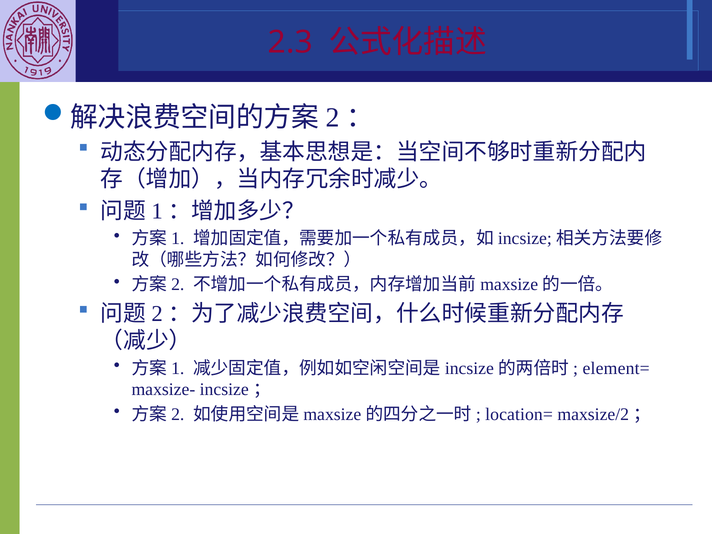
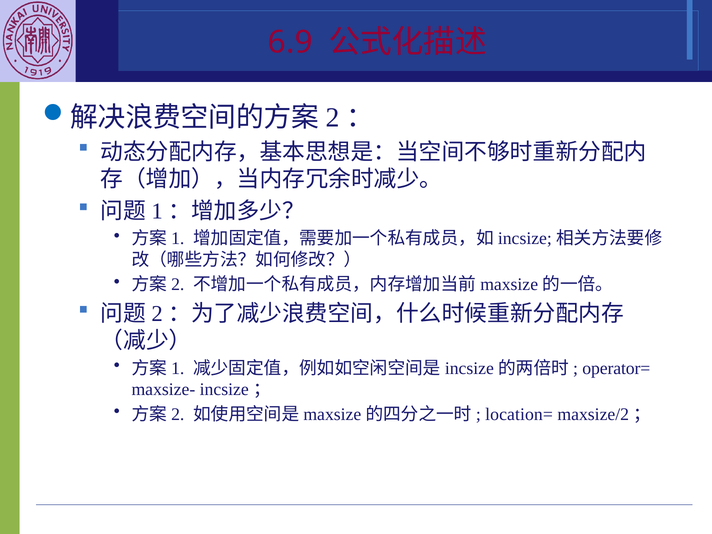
2.3: 2.3 -> 6.9 (290, 42)
element=: element= -> operator= (616, 368)
